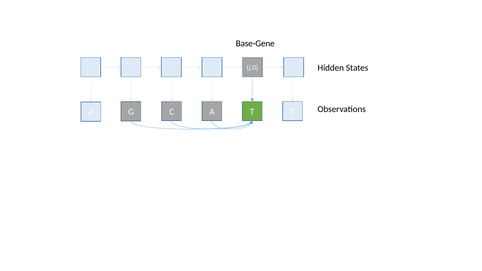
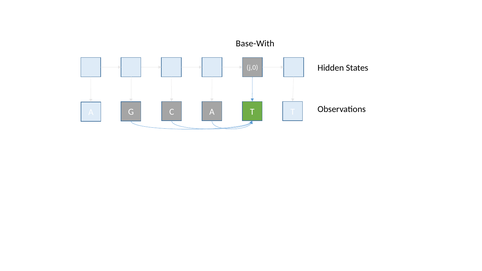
Base-Gene: Base-Gene -> Base-With (255, 44)
